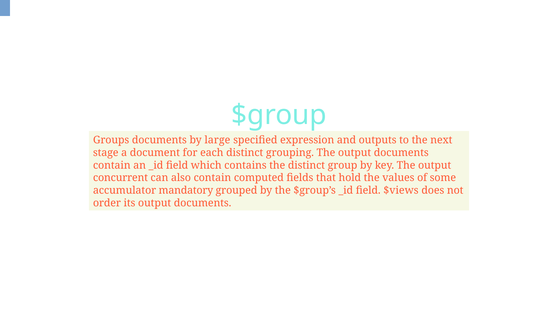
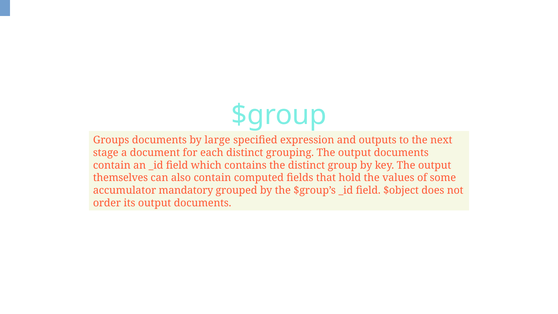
concurrent: concurrent -> themselves (121, 178)
$views: $views -> $object (401, 190)
